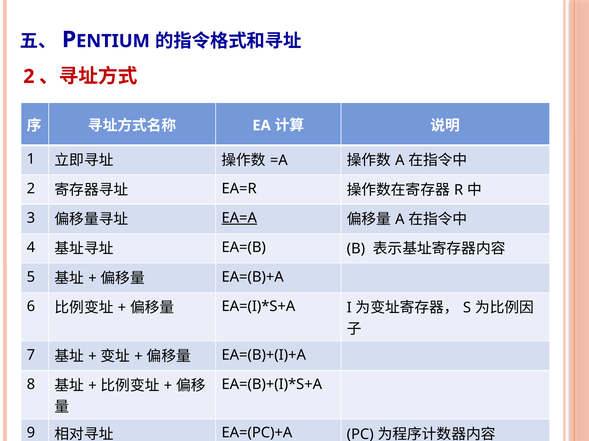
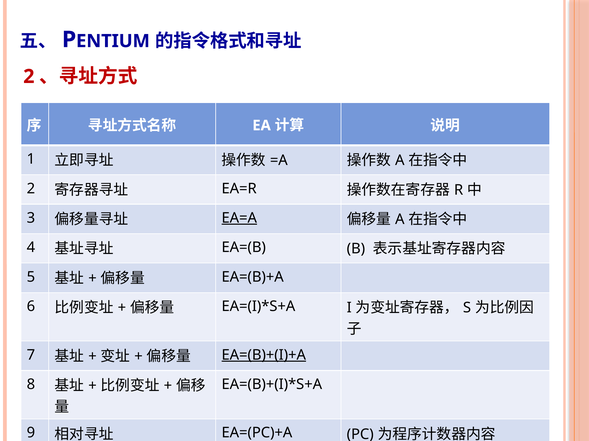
EA=(B)+(I)+A underline: none -> present (264, 355)
